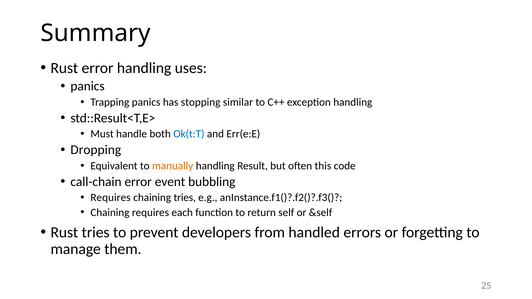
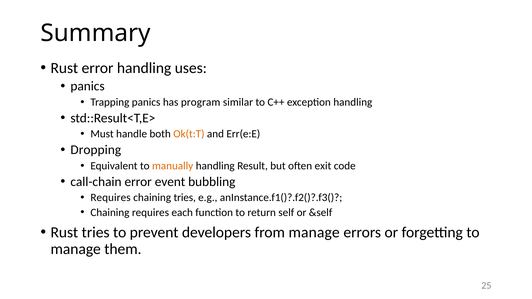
stopping: stopping -> program (201, 102)
Ok(t:T colour: blue -> orange (189, 134)
this: this -> exit (323, 166)
from handled: handled -> manage (314, 232)
